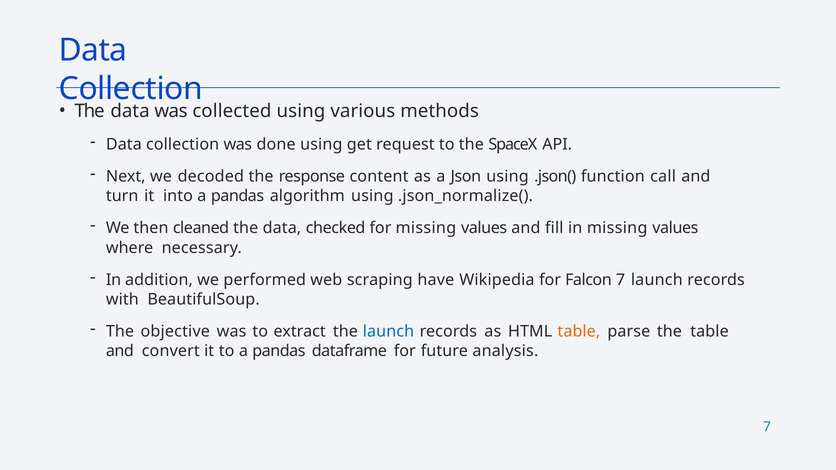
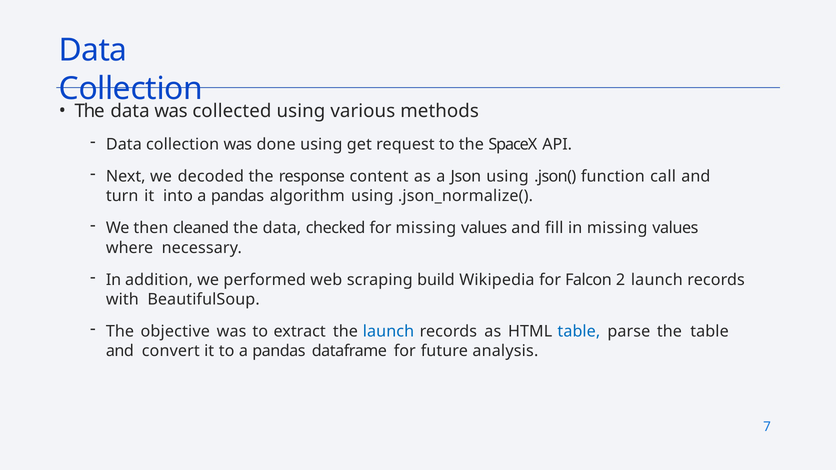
have: have -> build (436, 280)
Falcon 7: 7 -> 2 (620, 280)
table colour: orange -> blue (579, 332)
